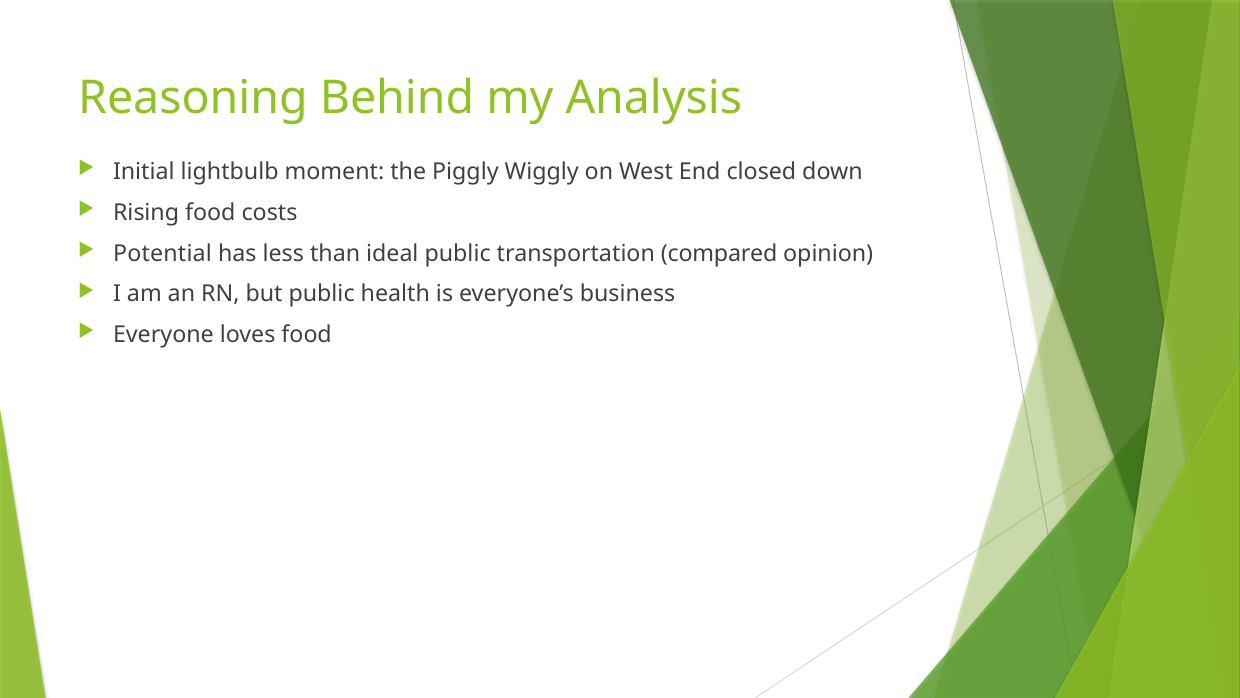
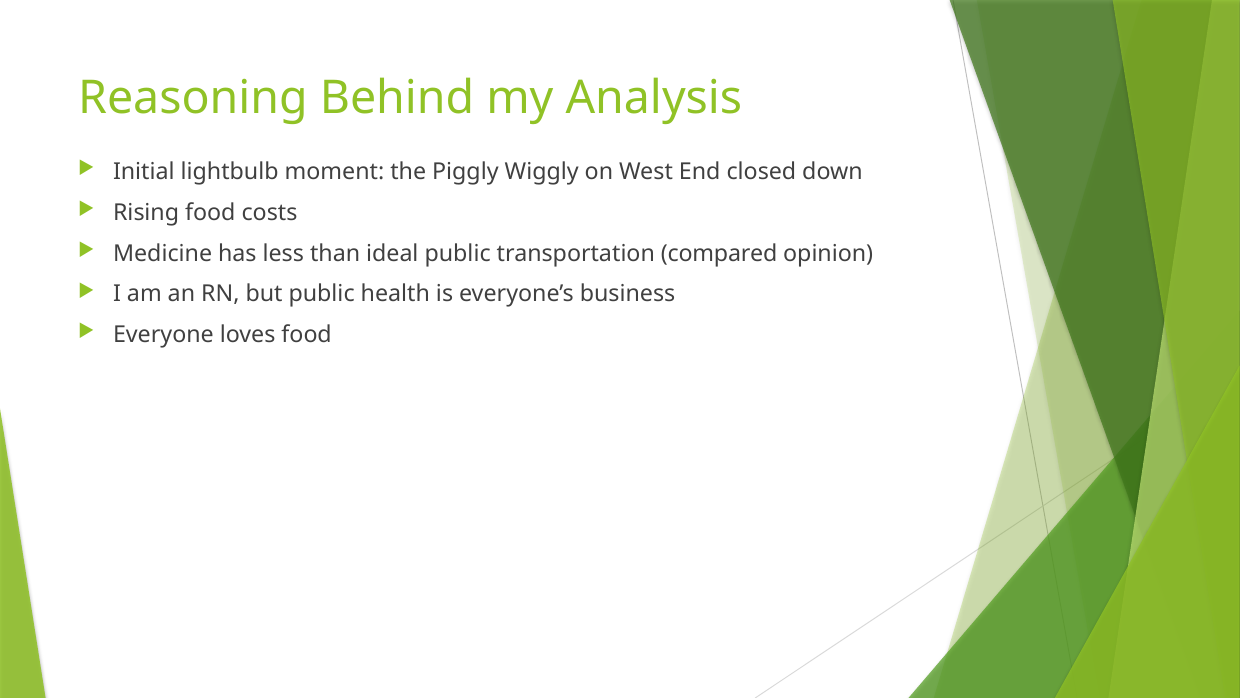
Potential: Potential -> Medicine (163, 253)
